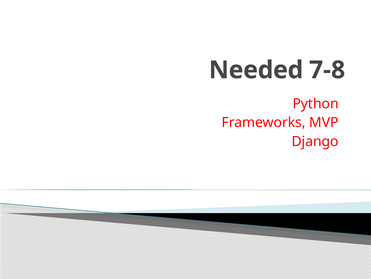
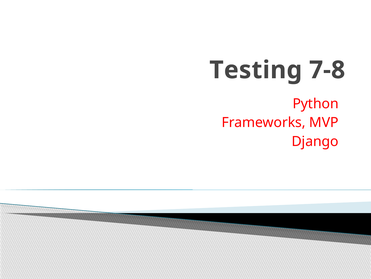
Needed: Needed -> Testing (256, 70)
